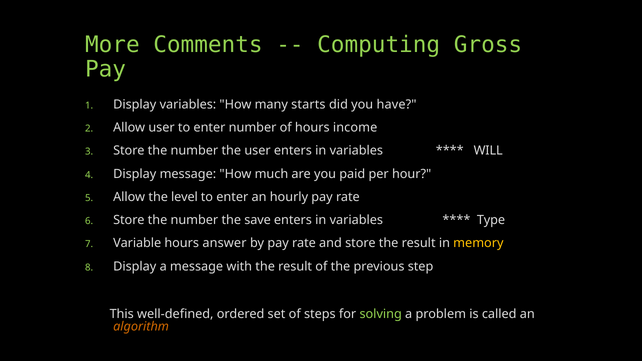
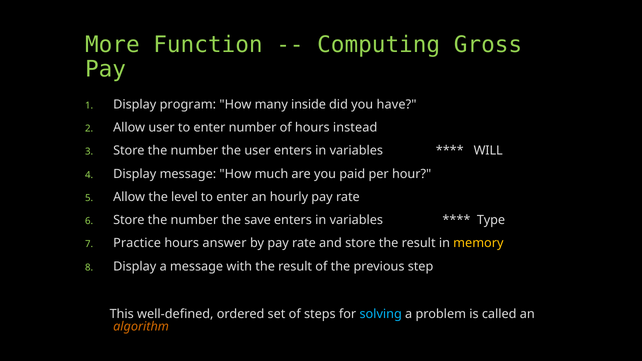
Comments: Comments -> Function (208, 45)
Display variables: variables -> program (188, 104)
starts: starts -> inside (309, 104)
income: income -> instead (355, 128)
Variable: Variable -> Practice (137, 243)
solving colour: light green -> light blue (381, 314)
